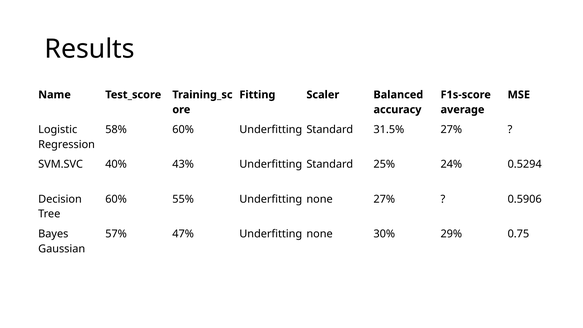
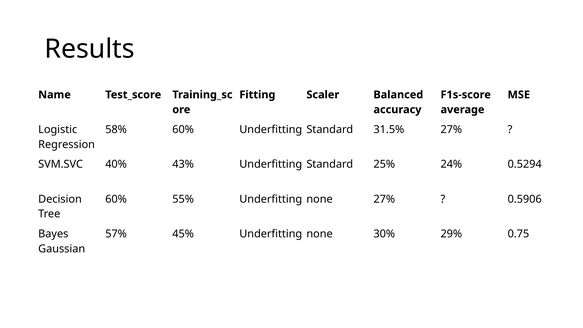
47%: 47% -> 45% (183, 234)
